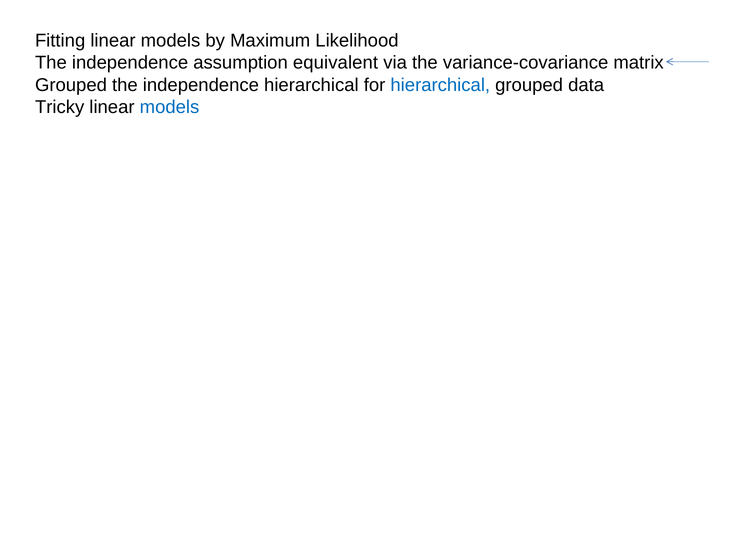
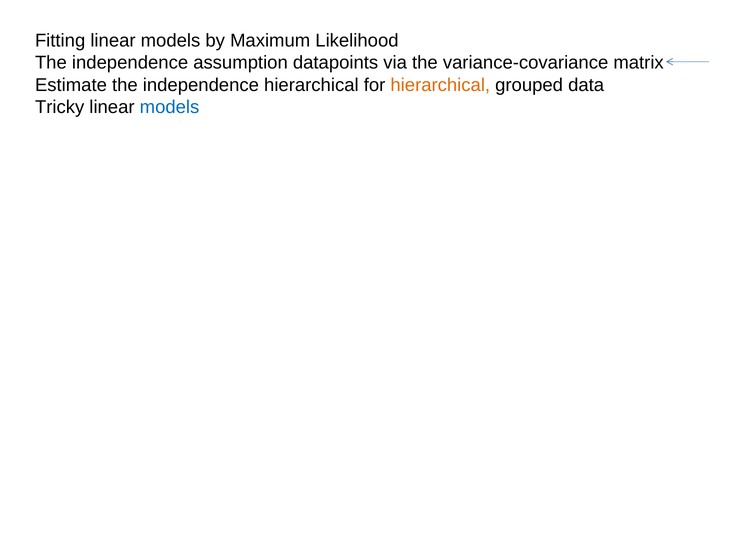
equivalent: equivalent -> datapoints (336, 63)
Grouped: Grouped -> Estimate (71, 85)
hierarchical colour: blue -> orange (440, 85)
